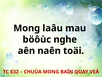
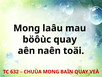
böôùc nghe: nghe -> quay (65, 39)
